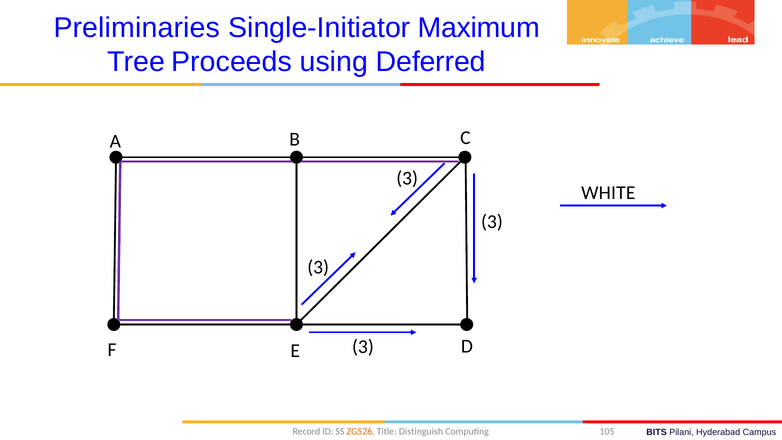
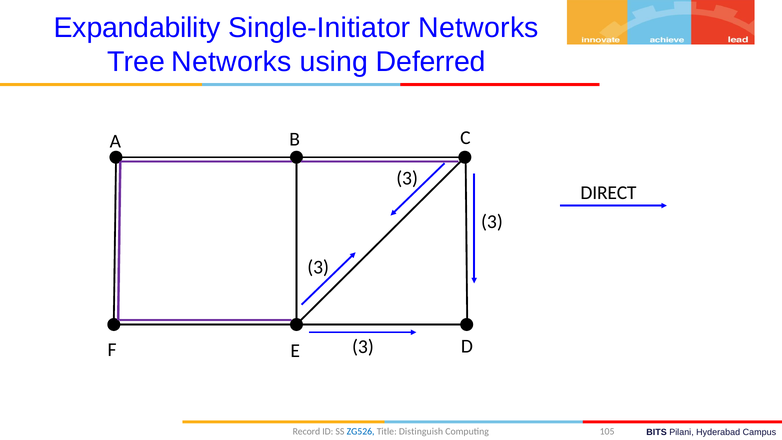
Preliminaries: Preliminaries -> Expandability (137, 28)
Single-Initiator Maximum: Maximum -> Networks (479, 28)
Tree Proceeds: Proceeds -> Networks (232, 62)
WHITE: WHITE -> DIRECT (608, 193)
ZG526 colour: orange -> blue (361, 431)
